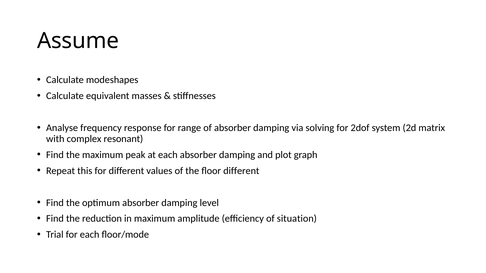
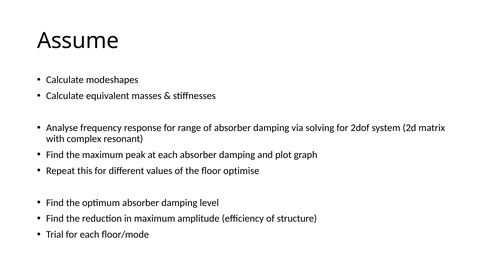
floor different: different -> optimise (241, 171)
situation: situation -> structure (297, 219)
